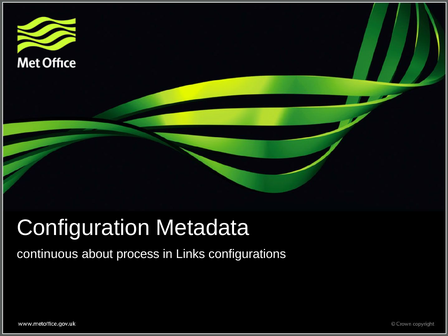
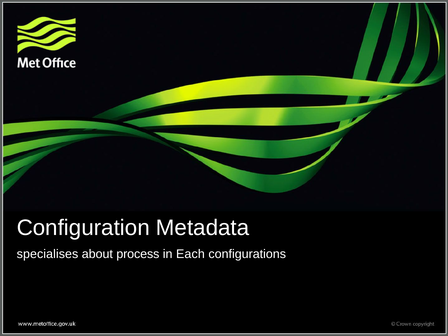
continuous: continuous -> specialises (48, 254)
Links: Links -> Each (190, 254)
